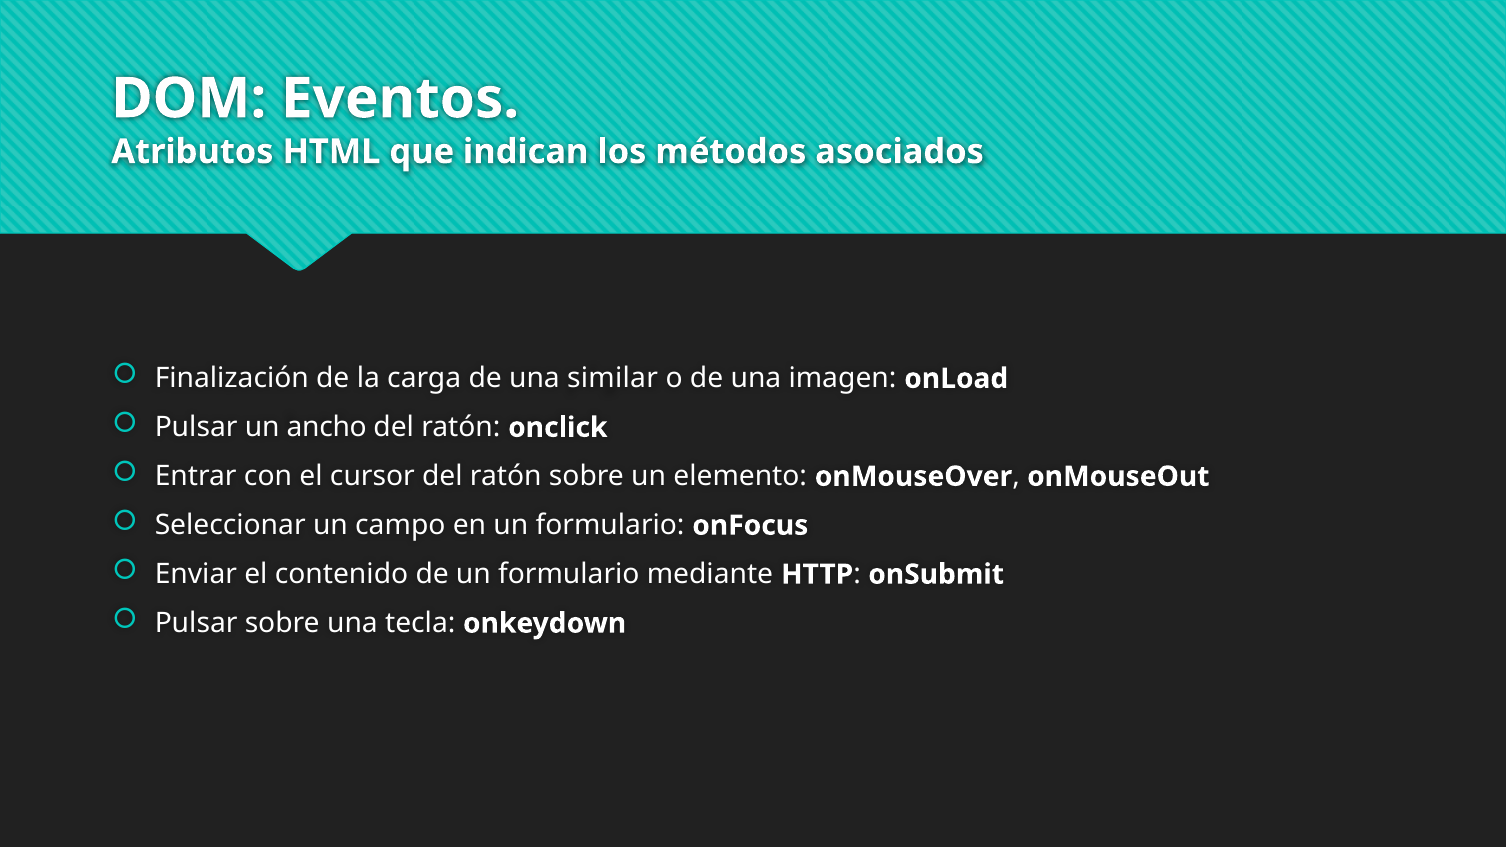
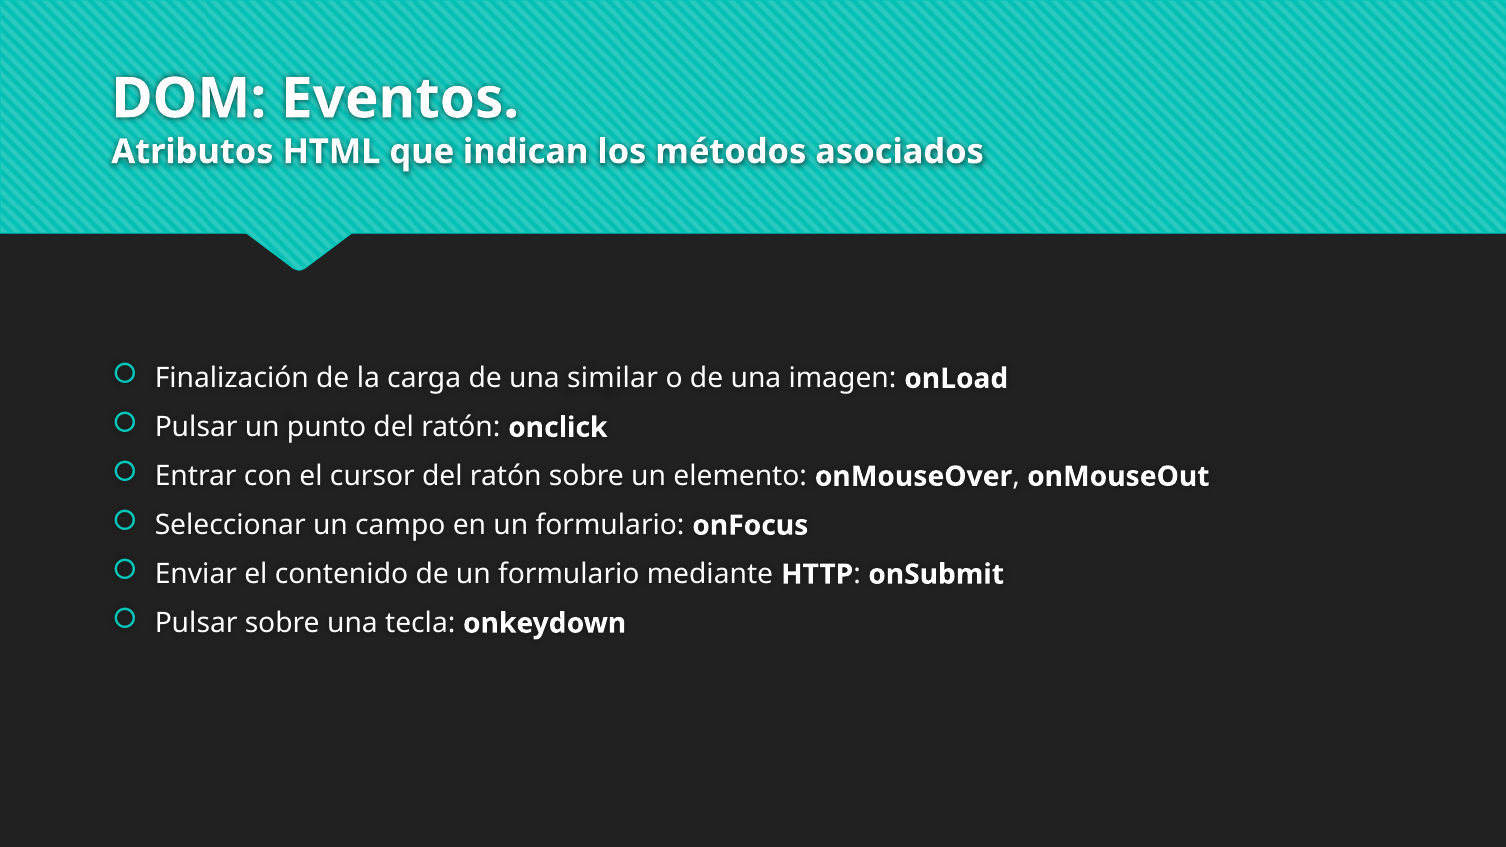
ancho: ancho -> punto (327, 428)
